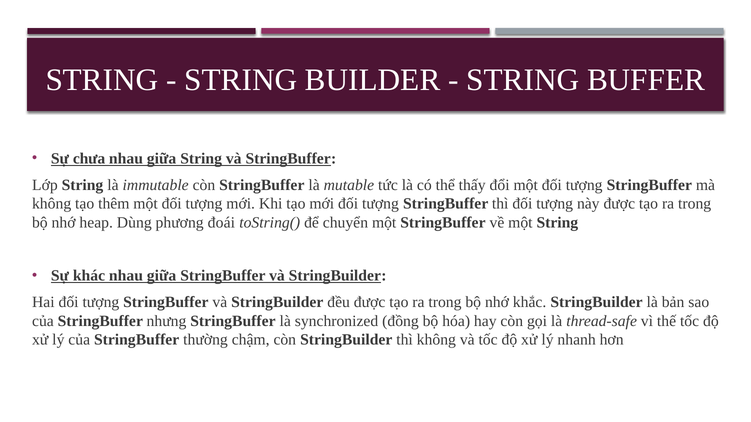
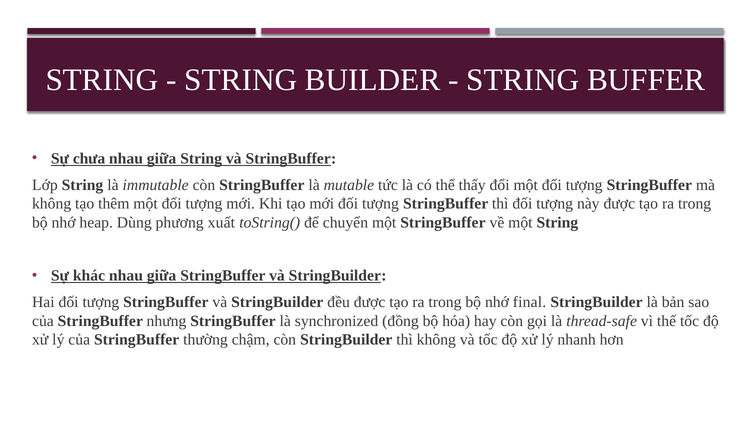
đoái: đoái -> xuất (221, 223)
khắc: khắc -> final (530, 303)
